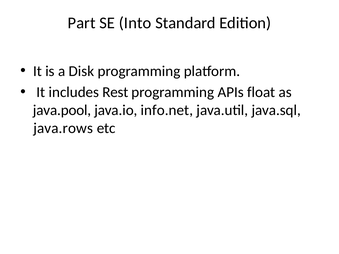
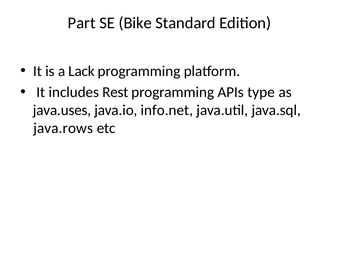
Into: Into -> Bike (135, 23)
Disk: Disk -> Lack (82, 71)
float: float -> type (261, 92)
java.pool: java.pool -> java.uses (62, 110)
